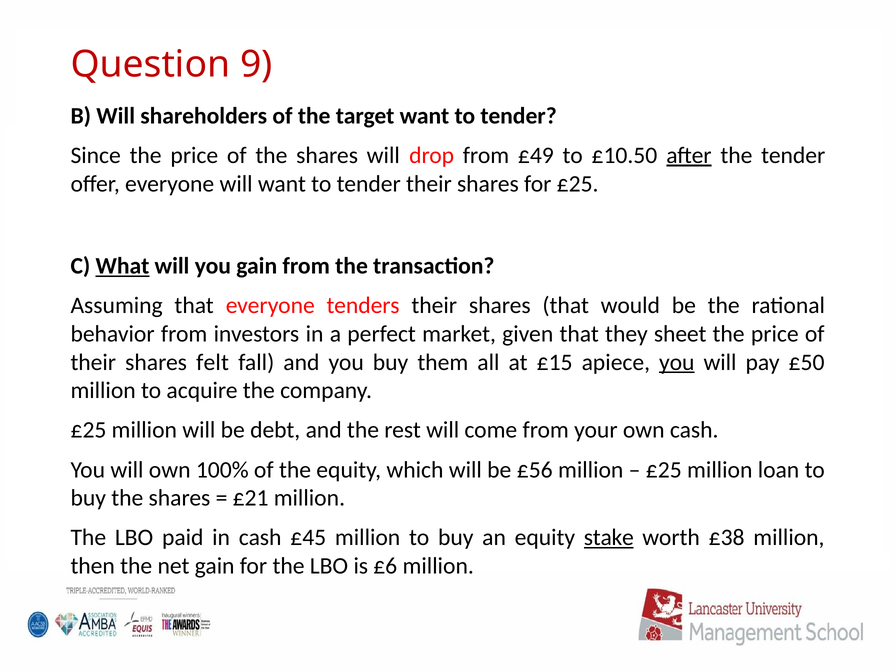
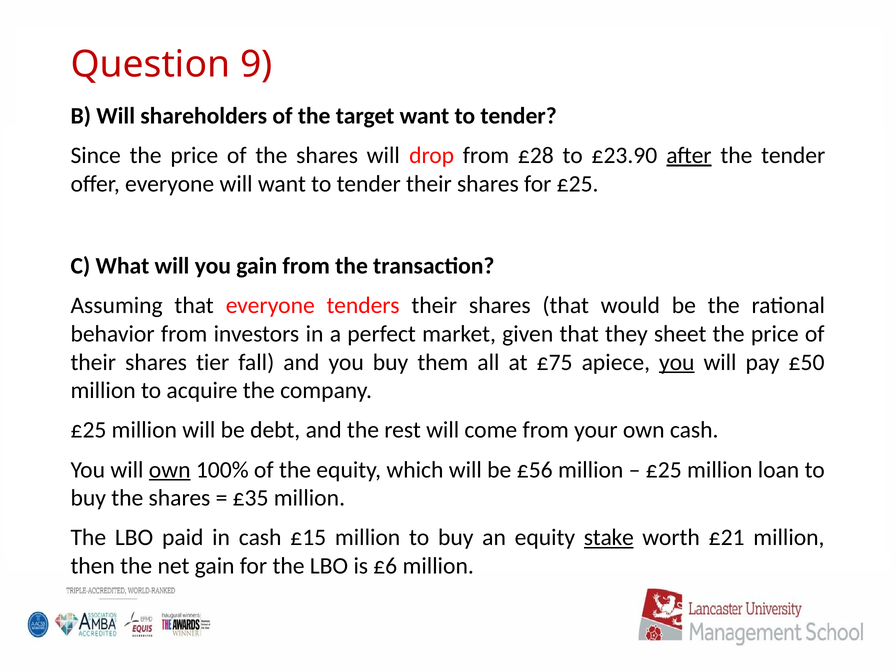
£49: £49 -> £28 (536, 155)
£10.50: £10.50 -> £23.90 (624, 155)
What underline: present -> none (122, 266)
felt: felt -> tier (213, 362)
£15: £15 -> £75 (555, 362)
own underline: none -> present (170, 470)
£21: £21 -> £35 (251, 498)
£45: £45 -> £15 (308, 538)
£38: £38 -> £21 (727, 538)
